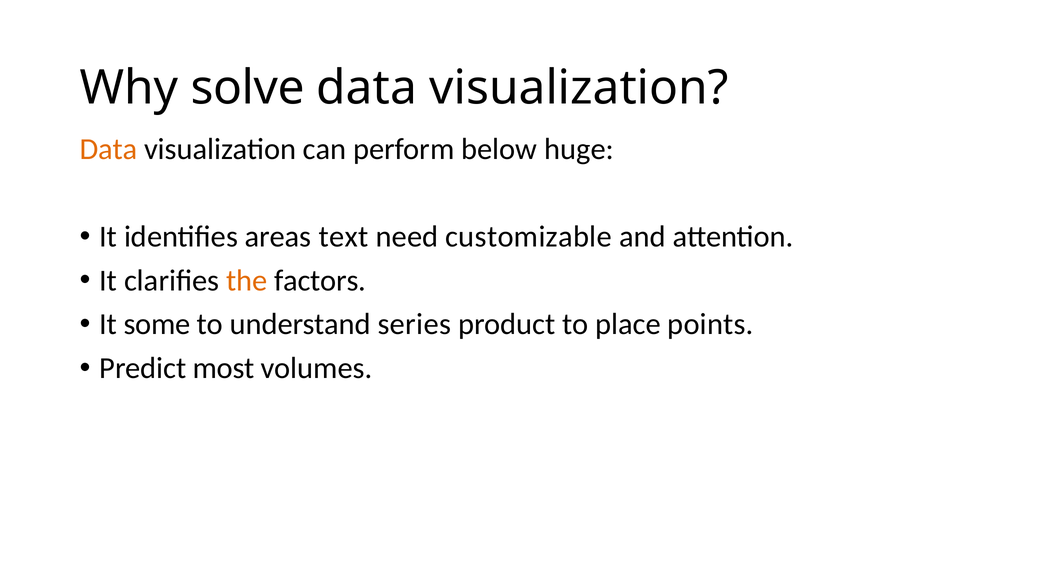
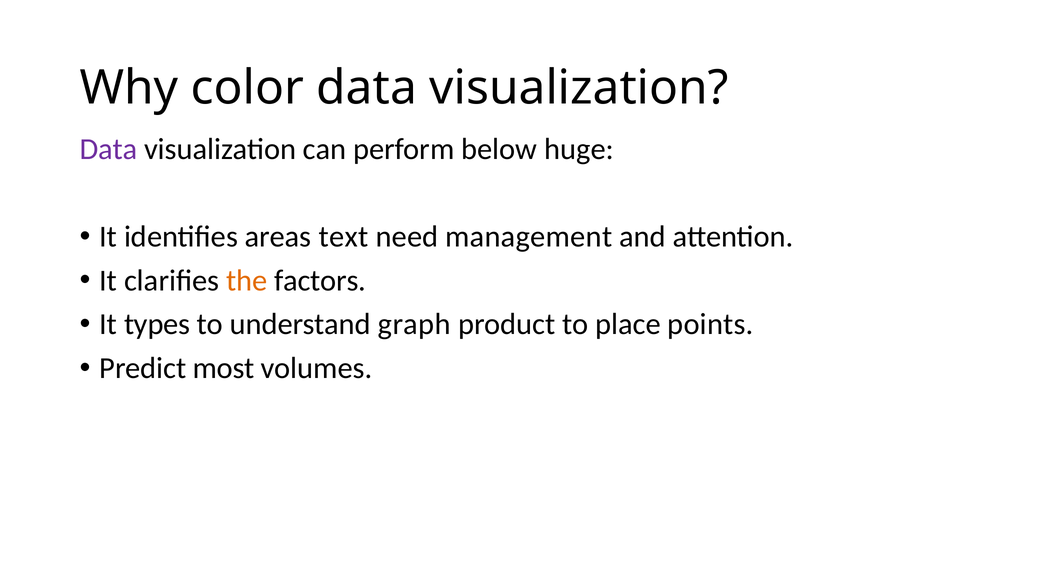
solve: solve -> color (247, 88)
Data colour: orange -> purple (109, 149)
customizable: customizable -> management (529, 237)
some: some -> types (157, 325)
series: series -> graph (414, 325)
